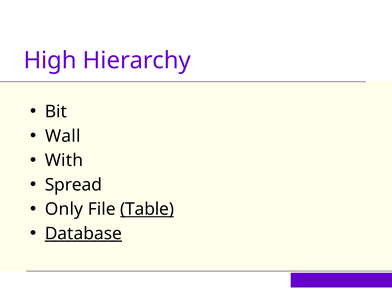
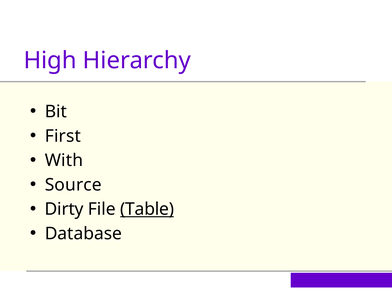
Wall: Wall -> First (63, 136)
Spread: Spread -> Source (73, 185)
Only: Only -> Dirty (64, 209)
Database underline: present -> none (83, 234)
